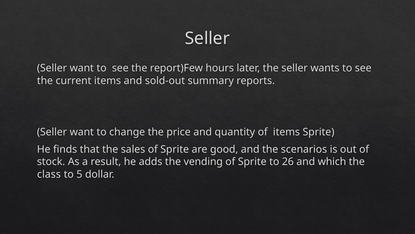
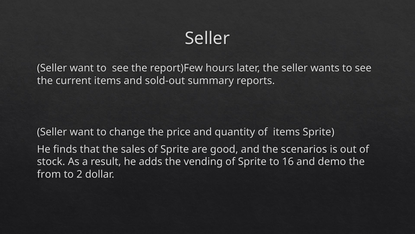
26: 26 -> 16 (288, 161)
which: which -> demo (332, 161)
class: class -> from (49, 174)
5: 5 -> 2 (79, 174)
